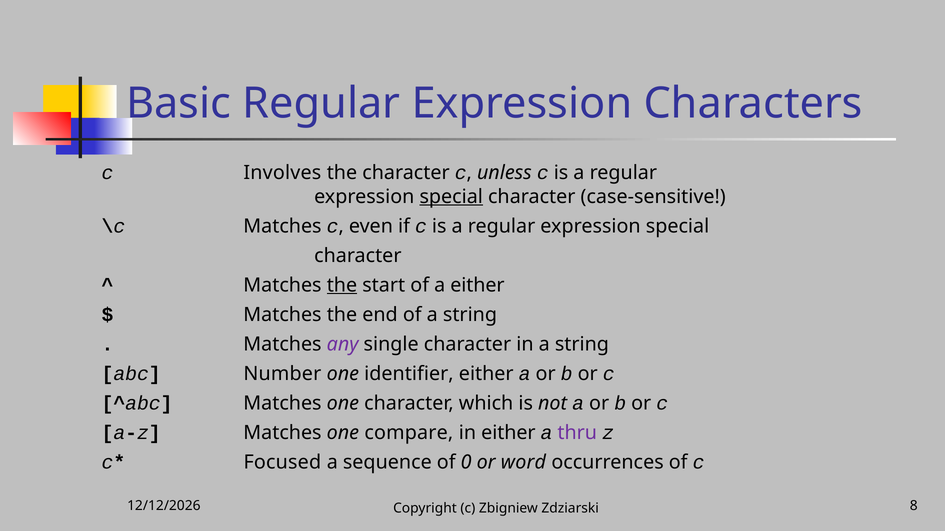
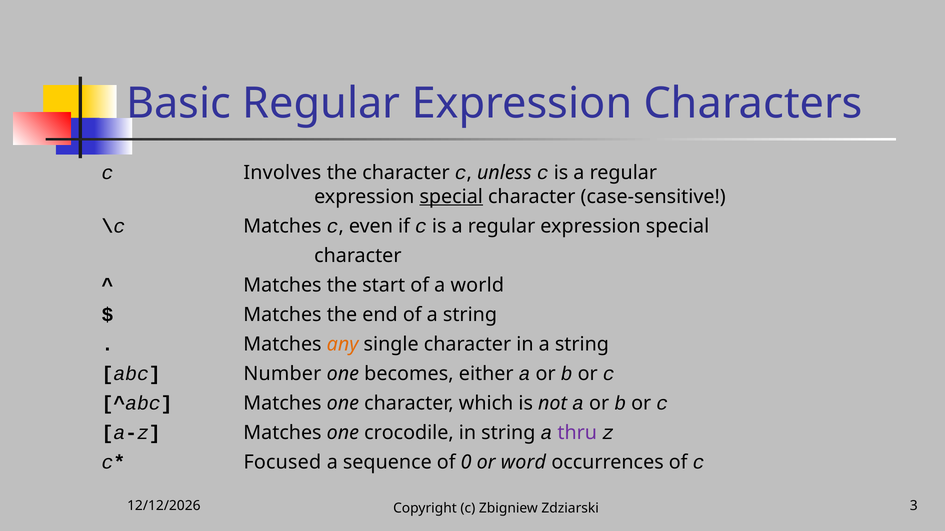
the underline: present -> none (342, 285)
a either: either -> world (477, 285)
any colour: purple -> orange (343, 345)
identifier: identifier -> becomes (409, 374)
compare: compare -> crocodile (409, 433)
in either: either -> string (508, 433)
8: 8 -> 3 (914, 506)
